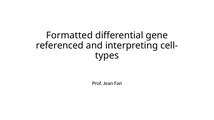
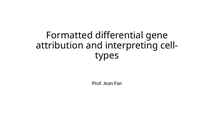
referenced: referenced -> attribution (60, 46)
